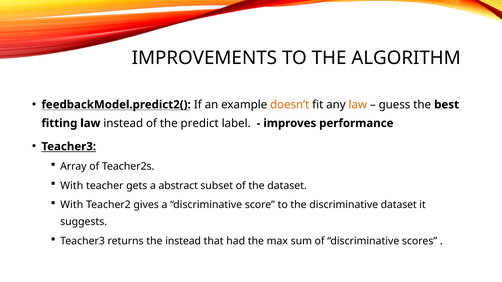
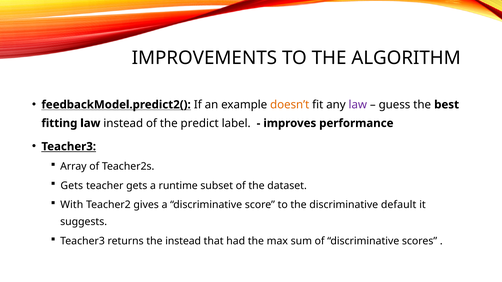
law colour: orange -> purple (358, 105)
With: With -> Gets (72, 186)
abstract: abstract -> runtime (178, 186)
discriminative dataset: dataset -> default (399, 205)
